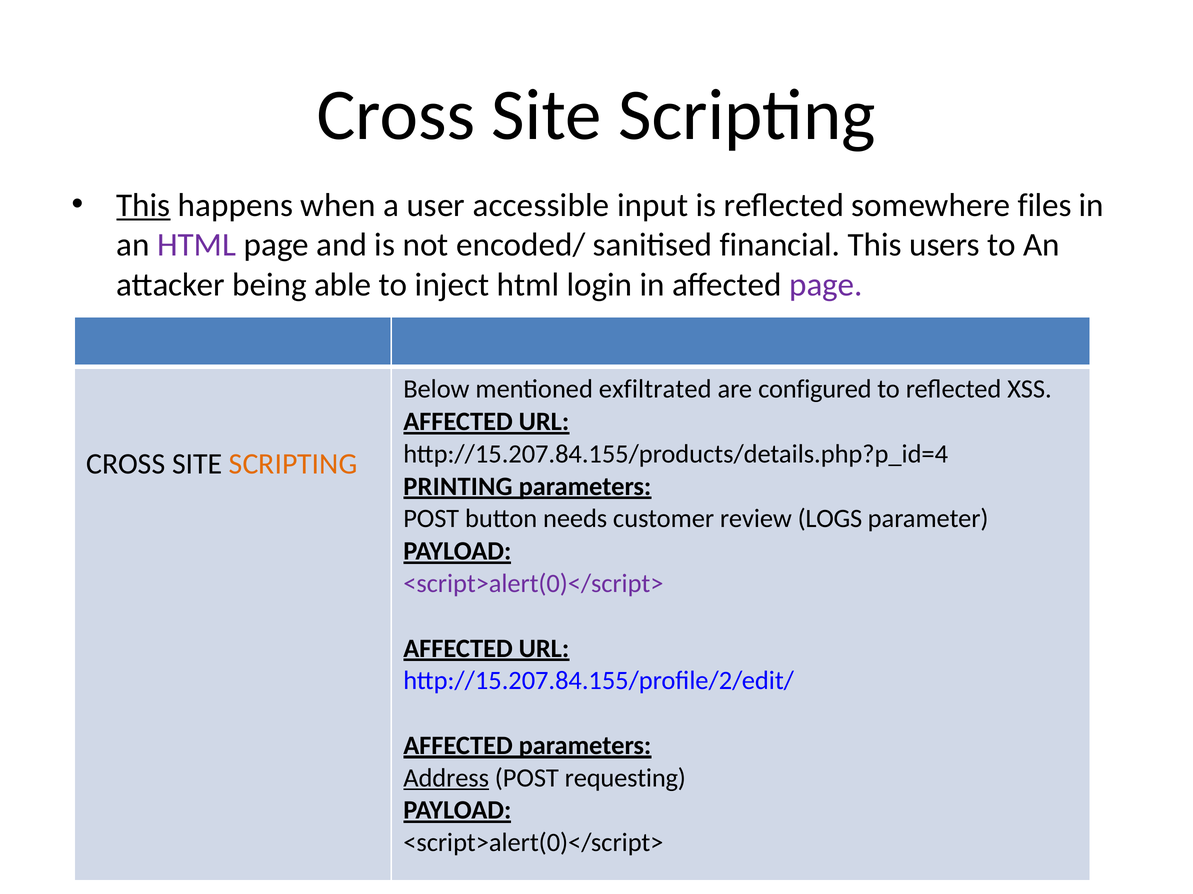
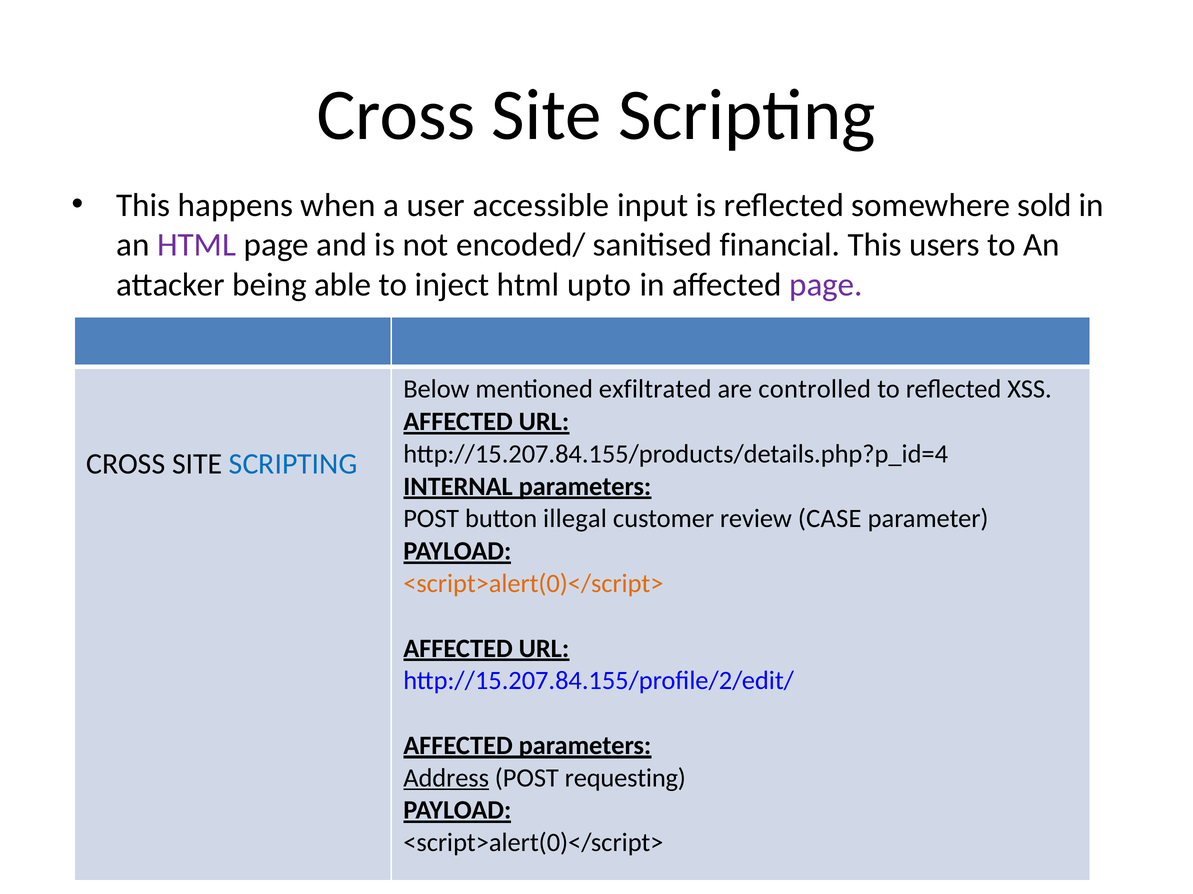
This underline: present -> none (143, 205)
files: files -> sold (1045, 205)
login: login -> upto (599, 285)
configured: configured -> controlled (815, 390)
SCRIPTING colour: orange -> blue (293, 464)
PRINTING: PRINTING -> INTERNAL (458, 487)
needs: needs -> illegal (575, 519)
LOGS: LOGS -> CASE (830, 519)
<script>alert(0)</script> colour: purple -> orange (533, 584)
